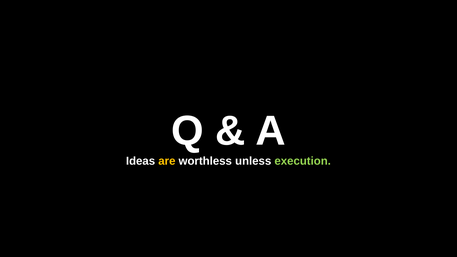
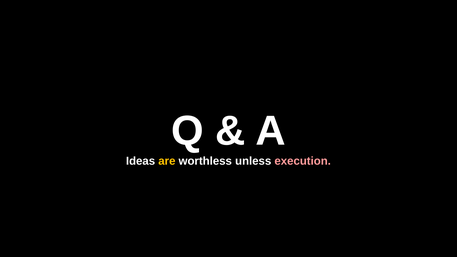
execution colour: light green -> pink (303, 161)
